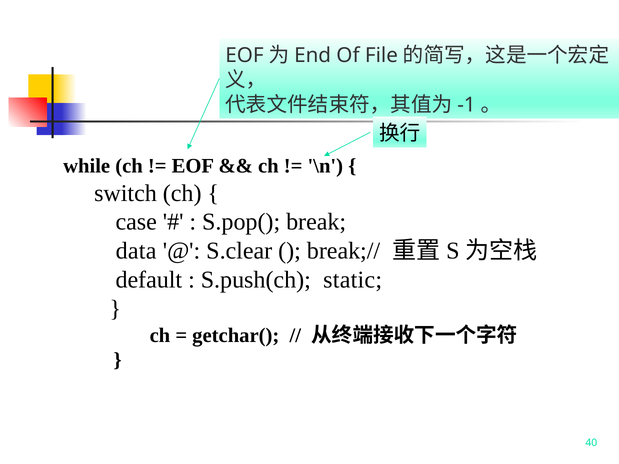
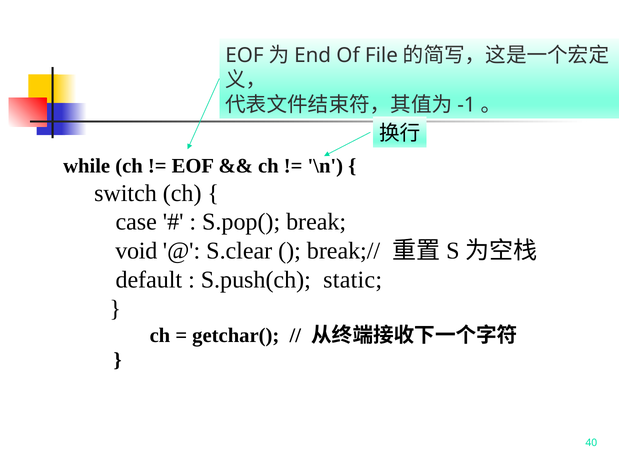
data: data -> void (136, 251)
